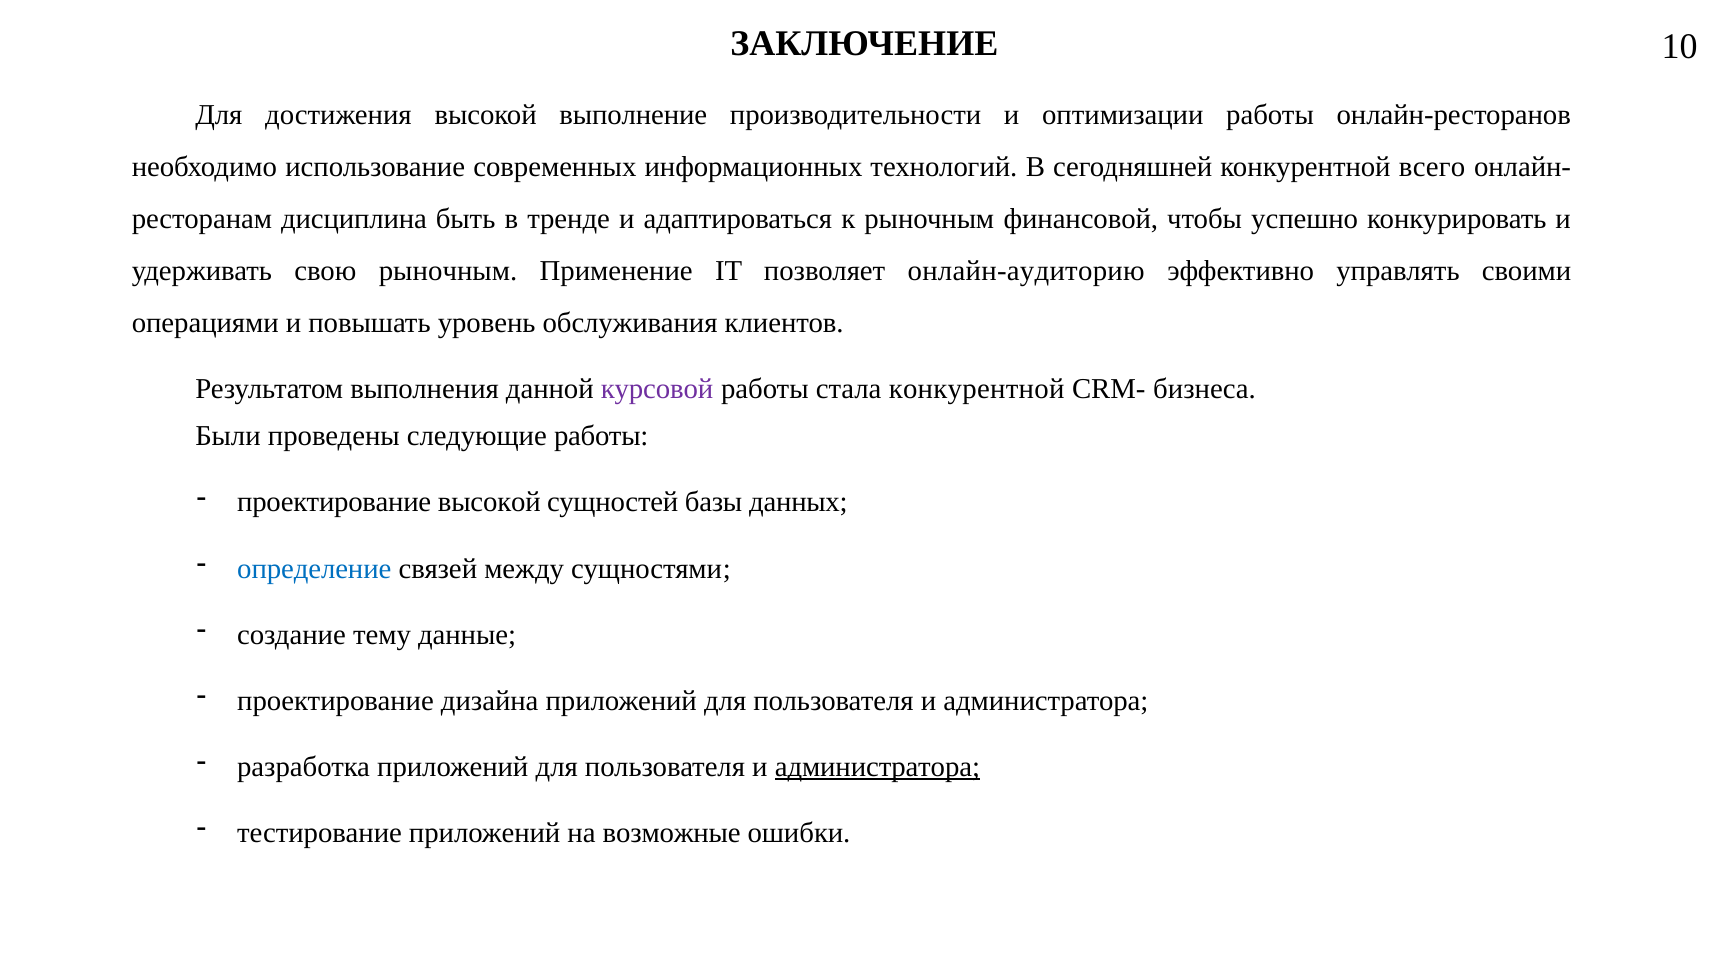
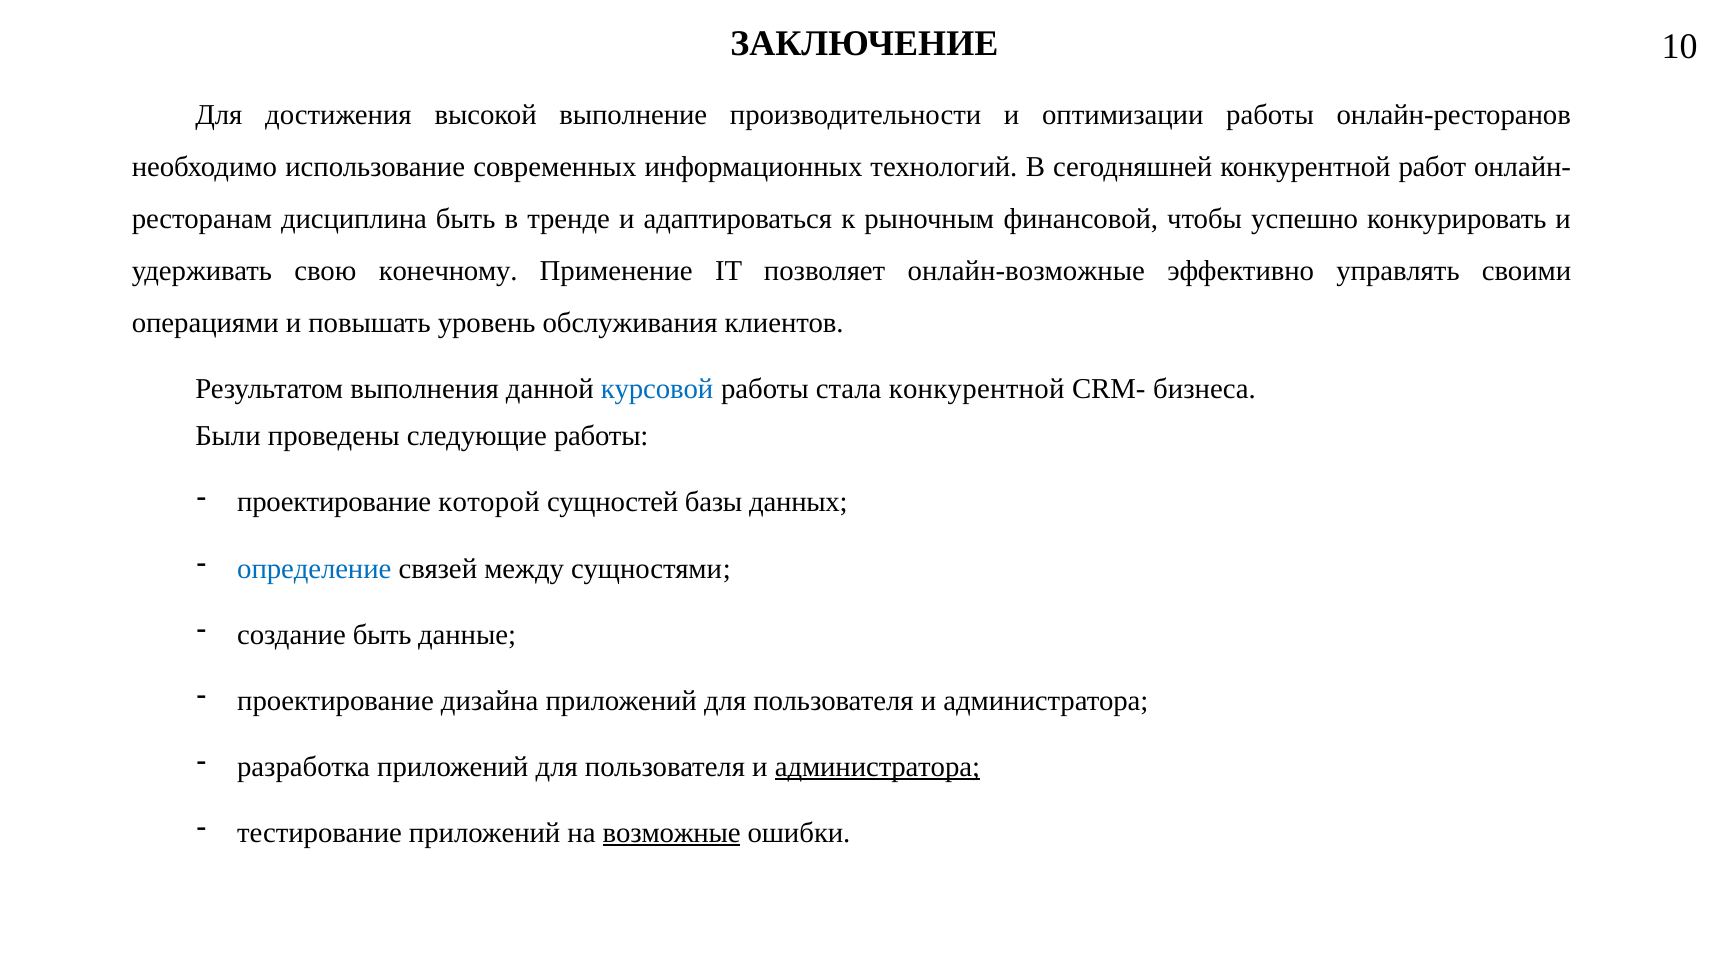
всего: всего -> работ (1432, 167)
свою рыночным: рыночным -> конечному (448, 271)
онлайн-аудиторию: онлайн-аудиторию -> онлайн-возможные (1026, 271)
курсовой colour: purple -> blue (657, 389)
проектирование высокой: высокой -> которой (489, 502)
создание тему: тему -> быть (382, 635)
возможные underline: none -> present (672, 832)
